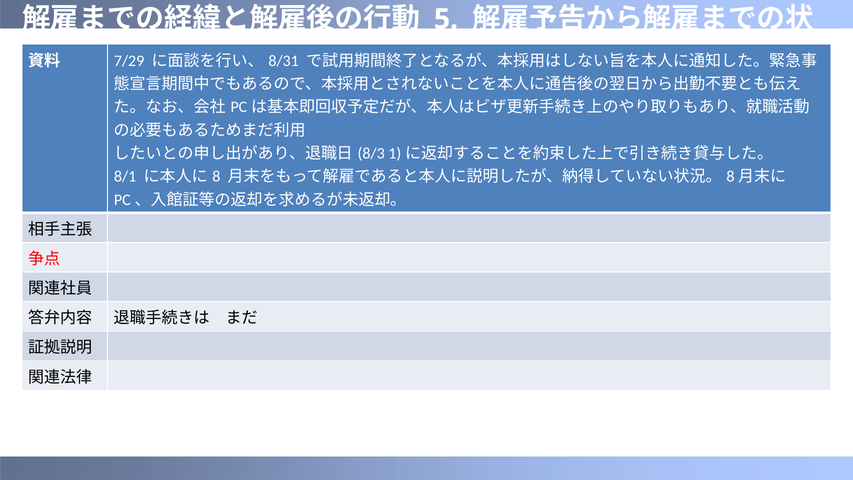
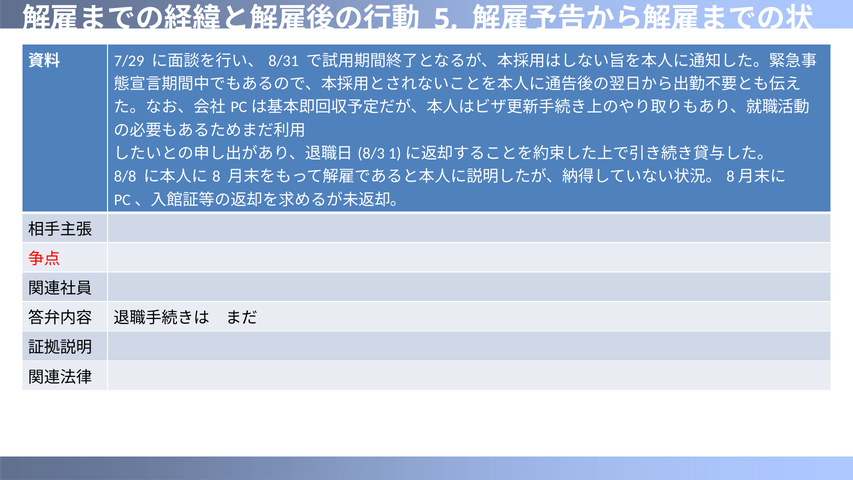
8/1: 8/1 -> 8/8 (125, 177)
